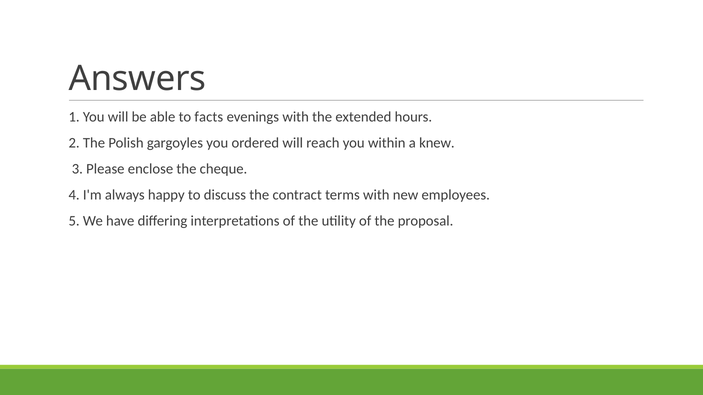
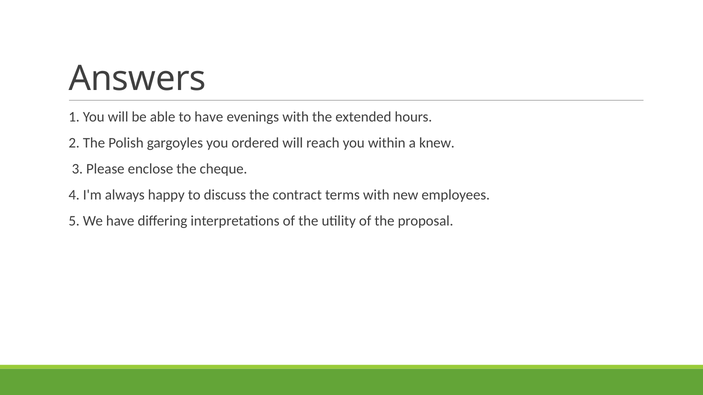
to facts: facts -> have (209, 117)
